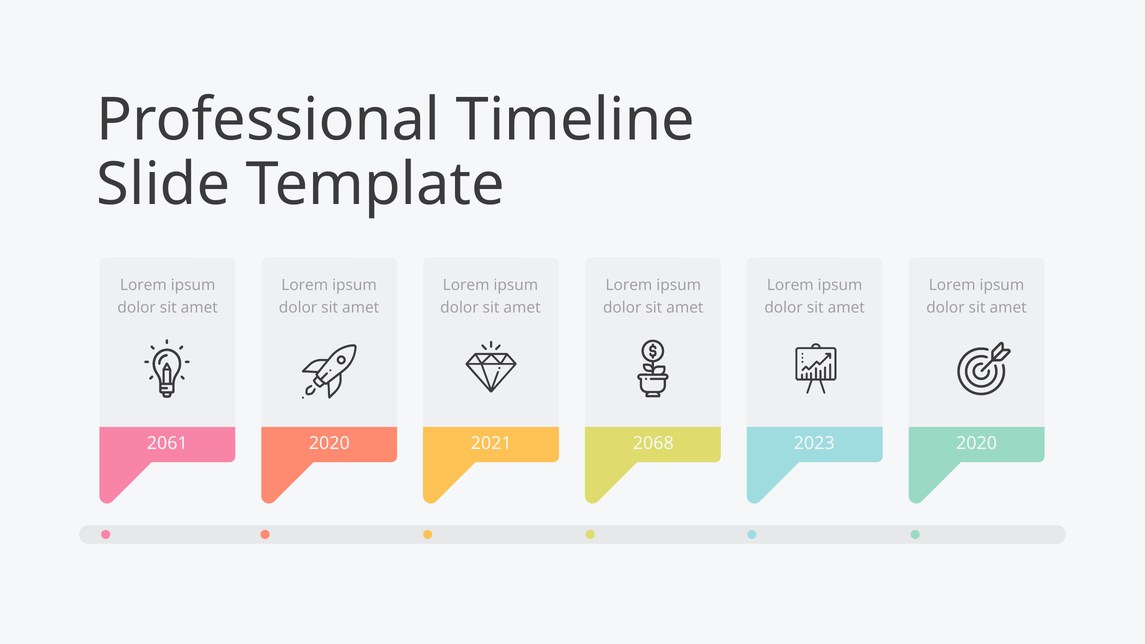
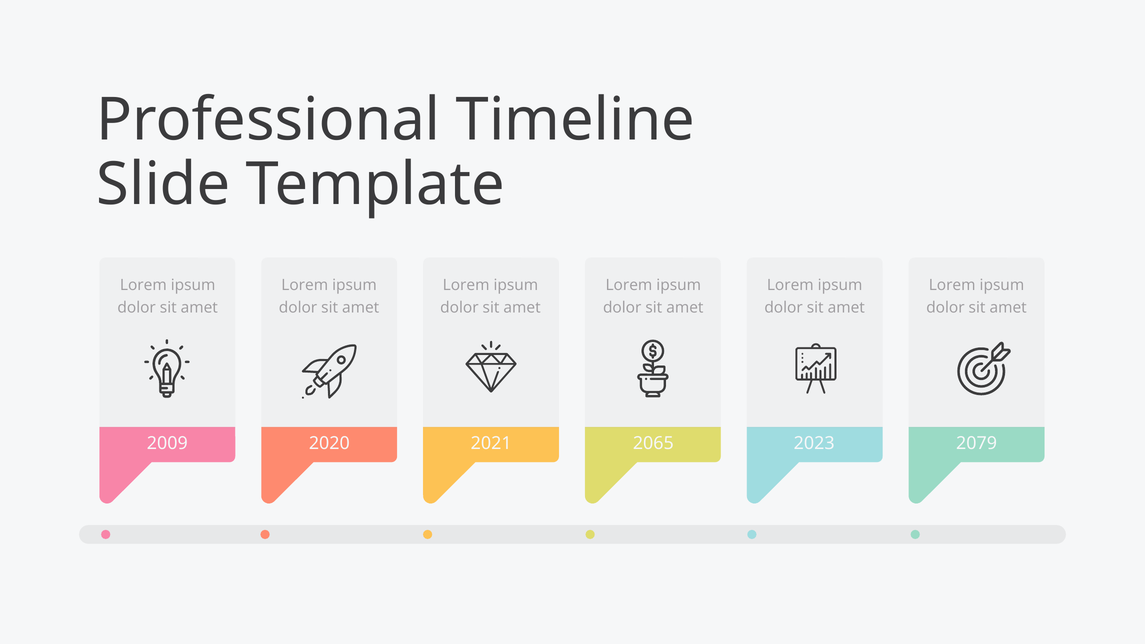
2061: 2061 -> 2009 (167, 444)
2068: 2068 -> 2065 (653, 444)
2023 2020: 2020 -> 2079 (977, 444)
